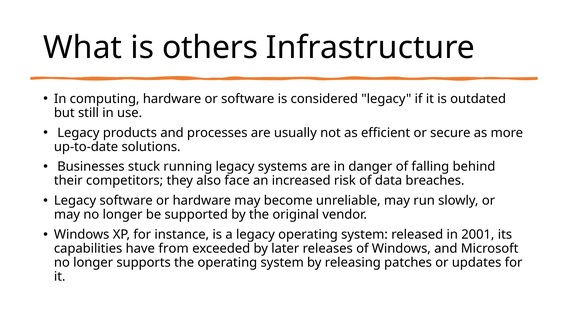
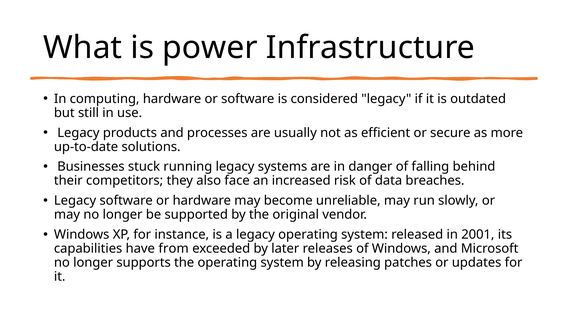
others: others -> power (210, 48)
